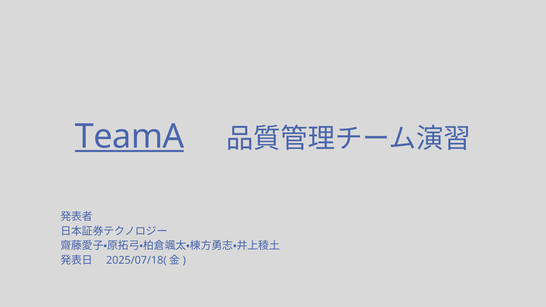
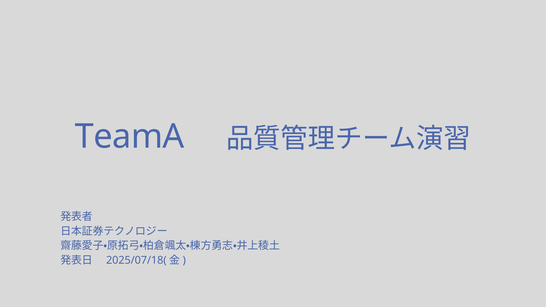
TeamA underline: present -> none (130, 136)
